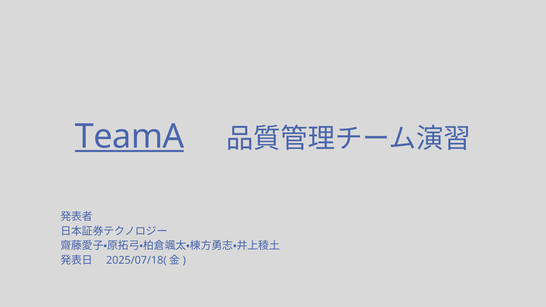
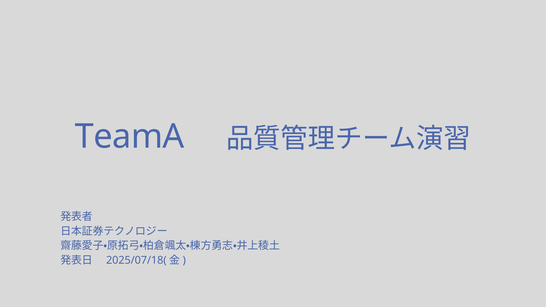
TeamA underline: present -> none (130, 136)
